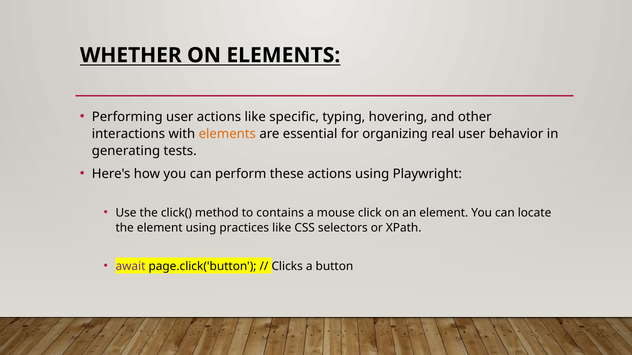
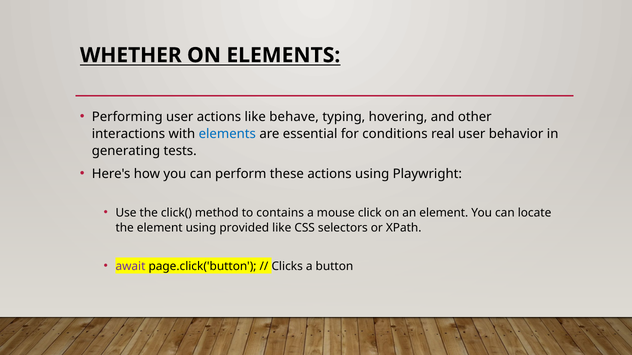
specific: specific -> behave (294, 117)
elements colour: orange -> blue (227, 134)
organizing: organizing -> conditions (395, 134)
practices: practices -> provided (244, 228)
